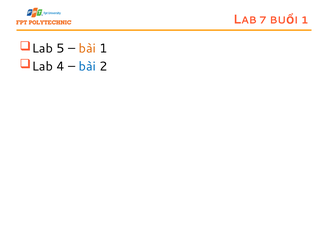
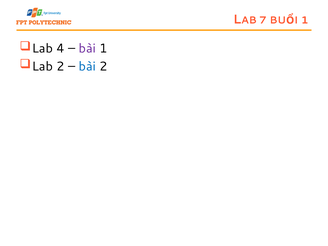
5: 5 -> 4 (61, 48)
bài colour: orange -> purple (87, 48)
Lab 4: 4 -> 2 (61, 66)
